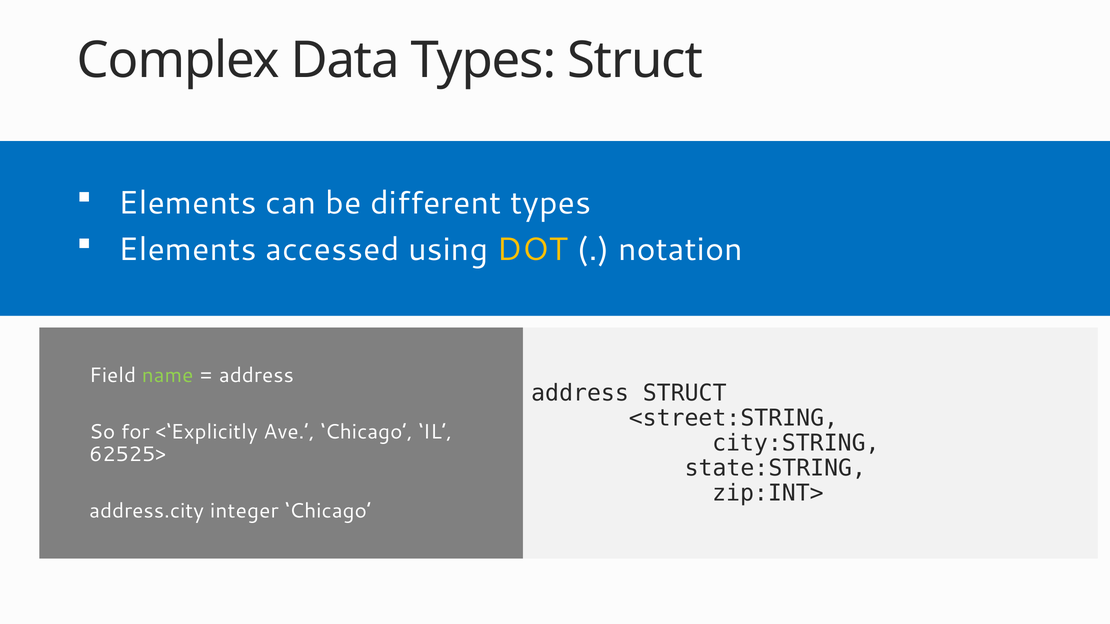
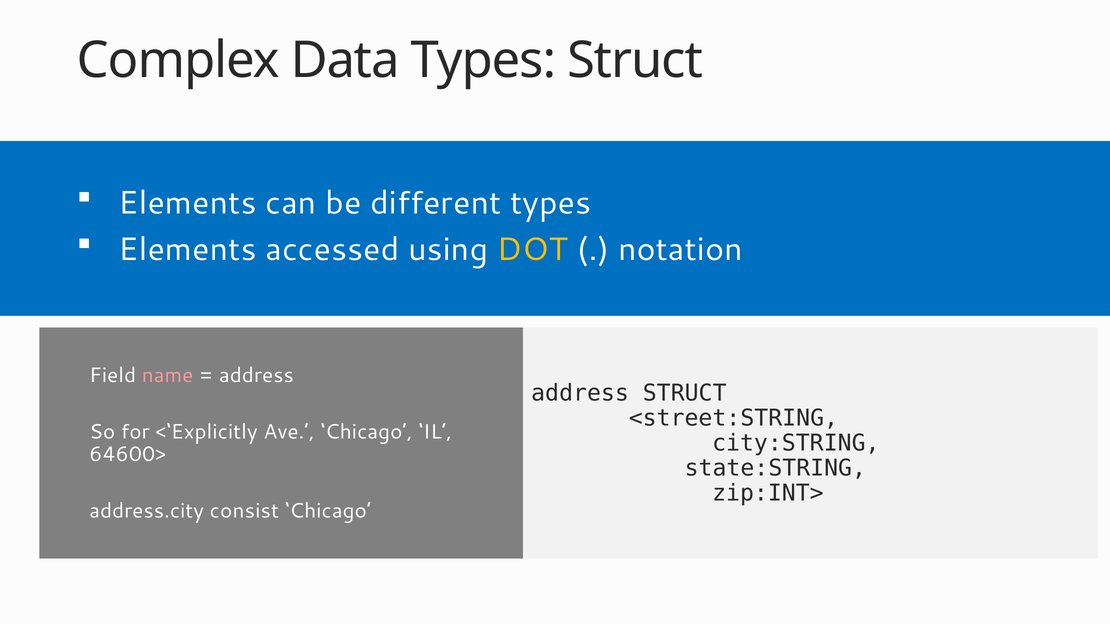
name colour: light green -> pink (168, 376)
62525>: 62525> -> 64600> (128, 454)
integer: integer -> consist (244, 511)
